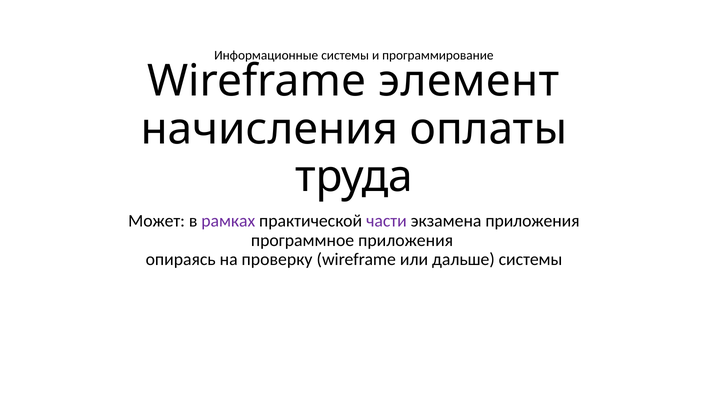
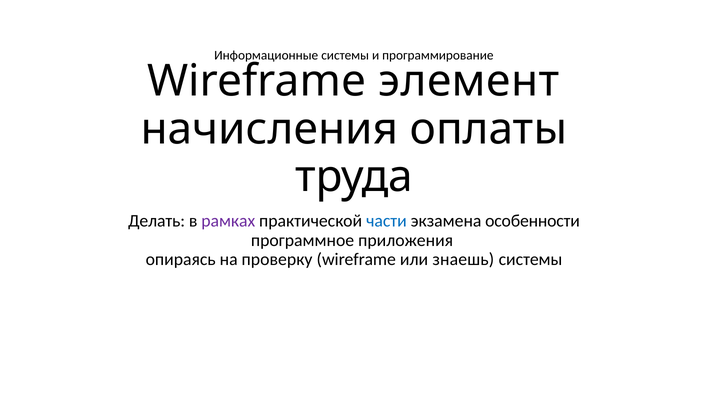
Может: Может -> Делать (157, 221)
части colour: purple -> blue (386, 221)
экзамена приложения: приложения -> особенности (533, 221)
дальше: дальше -> знаешь (463, 260)
